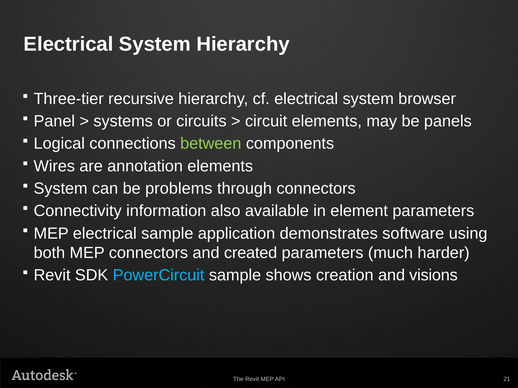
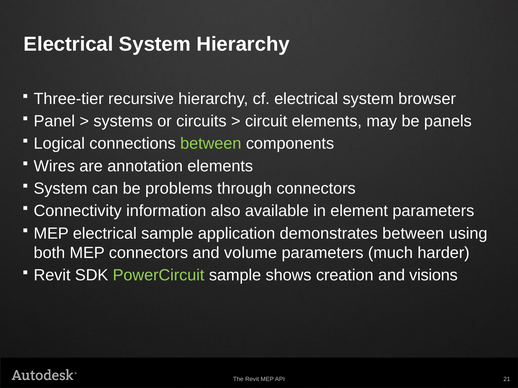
demonstrates software: software -> between (413, 234)
created: created -> volume (251, 253)
PowerCircuit colour: light blue -> light green (159, 276)
